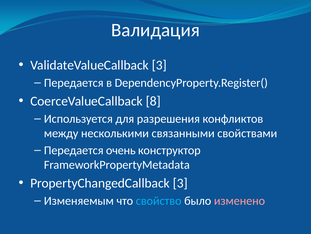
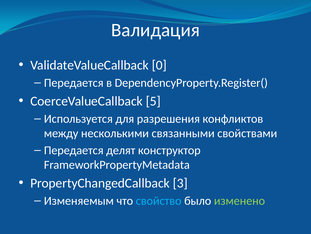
ValidateValueCallback 3: 3 -> 0 (159, 65)
8: 8 -> 5 (153, 101)
очень: очень -> делят (121, 150)
изменено colour: pink -> light green (240, 200)
